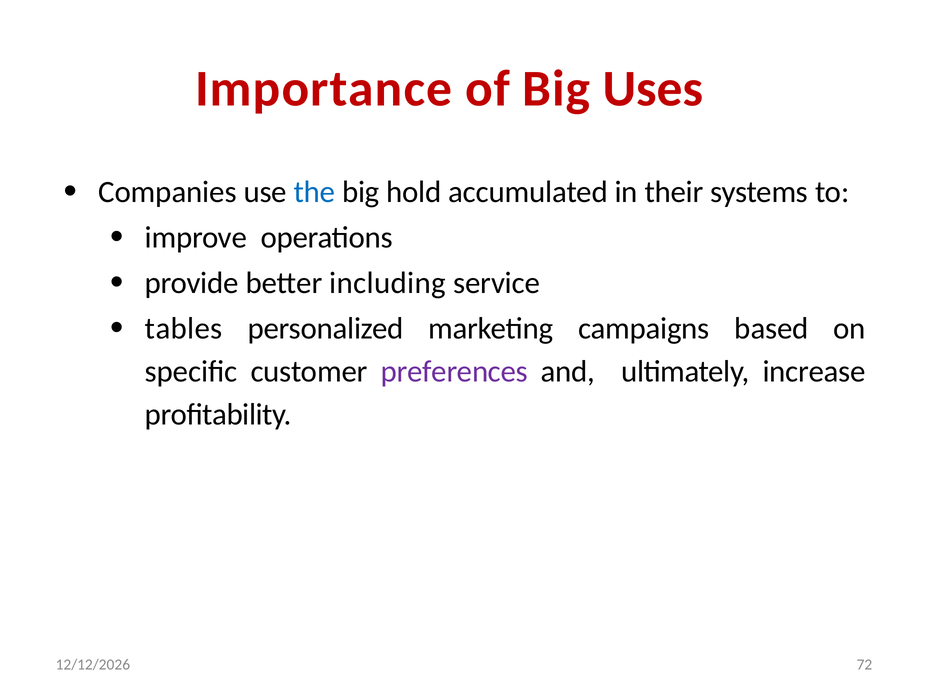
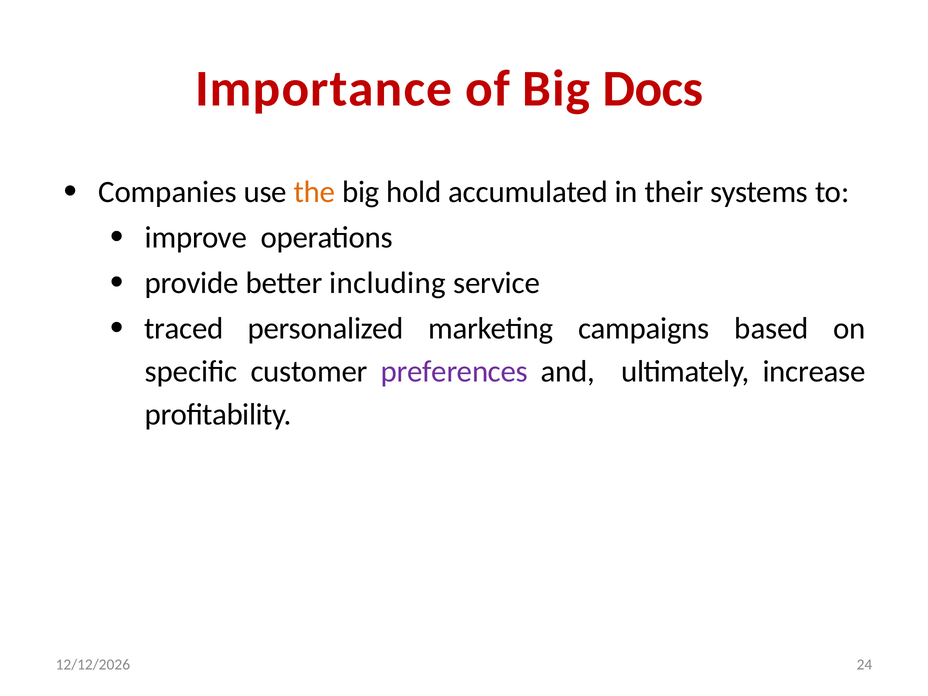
Uses: Uses -> Docs (653, 89)
the colour: blue -> orange (315, 192)
tables: tables -> traced (184, 329)
72: 72 -> 24 (864, 665)
